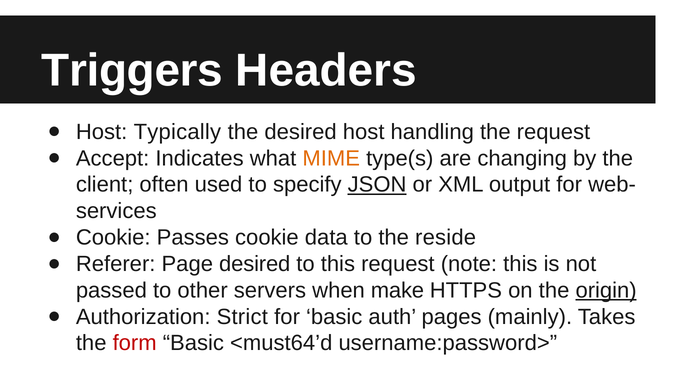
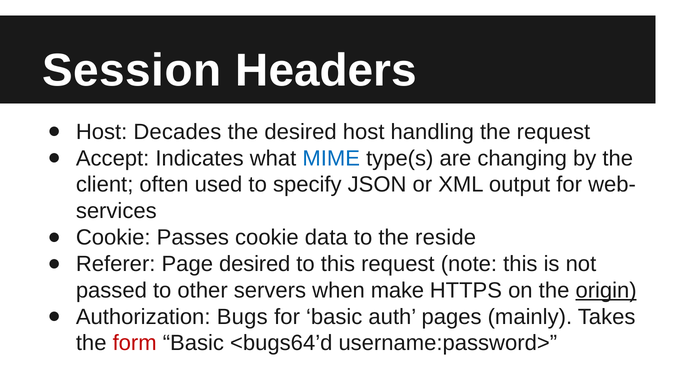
Triggers: Triggers -> Session (132, 70)
Typically: Typically -> Decades (177, 132)
MIME colour: orange -> blue (331, 158)
JSON underline: present -> none (377, 185)
Strict: Strict -> Bugs (242, 317)
<must64’d: <must64’d -> <bugs64’d (281, 343)
